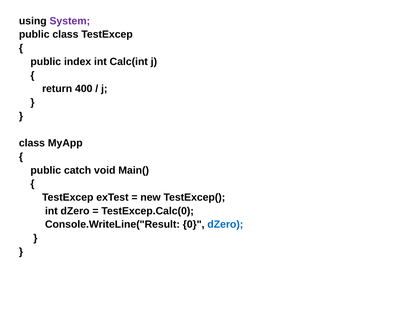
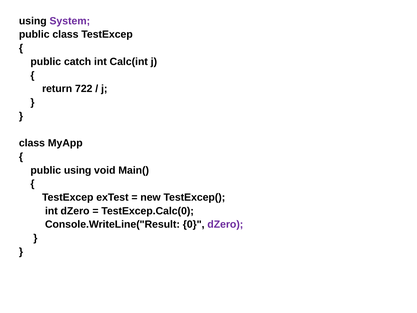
index: index -> catch (78, 62)
400: 400 -> 722 (84, 89)
public catch: catch -> using (78, 170)
dZero colour: blue -> purple (225, 224)
